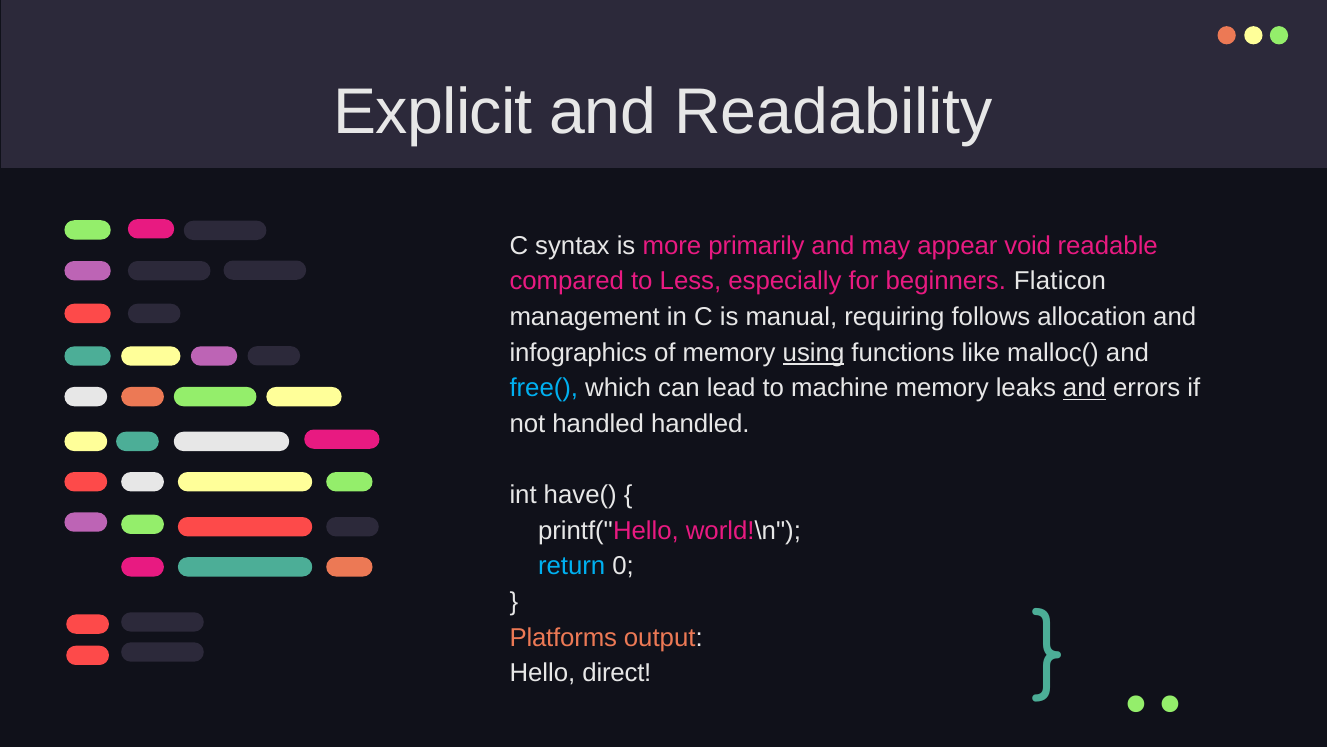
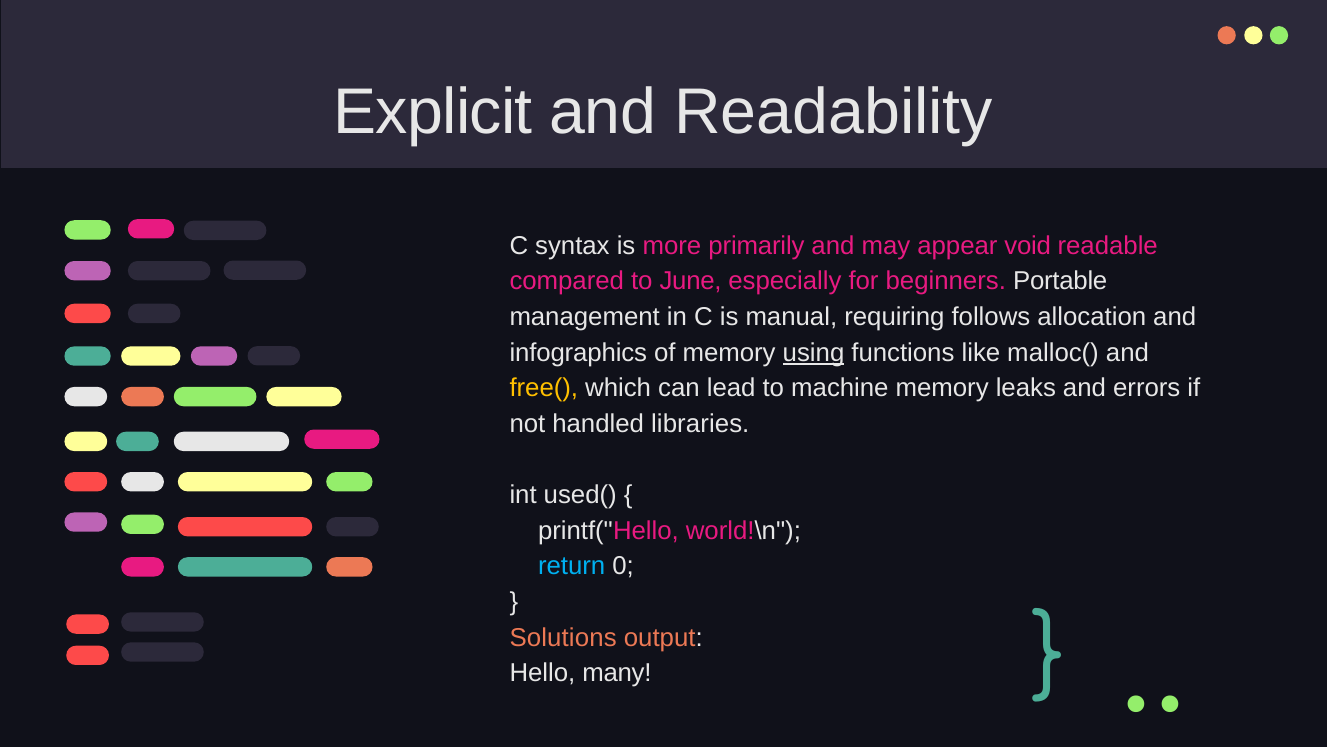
Less: Less -> June (691, 281)
Flaticon: Flaticon -> Portable (1060, 281)
free( colour: light blue -> yellow (544, 388)
and underline: present -> none (1085, 388)
handled handled: handled -> libraries (700, 424)
have(: have( -> used( (580, 495)
Platforms: Platforms -> Solutions (563, 637)
direct: direct -> many (617, 673)
